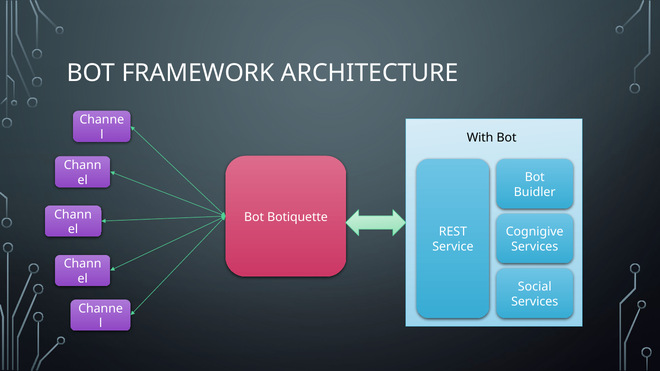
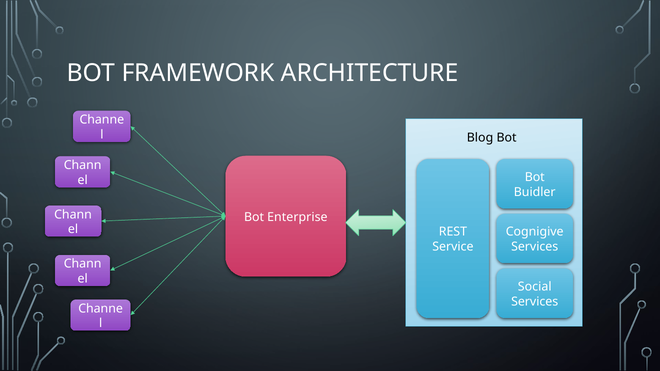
With: With -> Blog (480, 138)
Botiquette: Botiquette -> Enterprise (297, 217)
